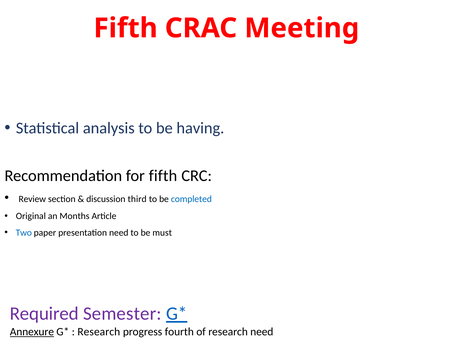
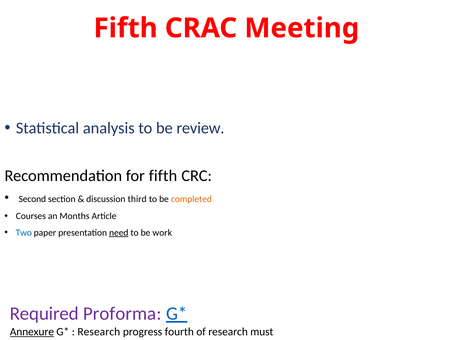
having: having -> review (200, 128)
Review: Review -> Second (32, 199)
completed colour: blue -> orange (191, 199)
Original: Original -> Courses (31, 216)
need underline: none -> present (119, 232)
must: must -> work (162, 232)
Semester: Semester -> Proforma (122, 313)
research need: need -> must (262, 331)
